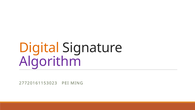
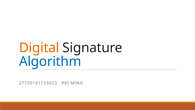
Algorithm colour: purple -> blue (50, 61)
